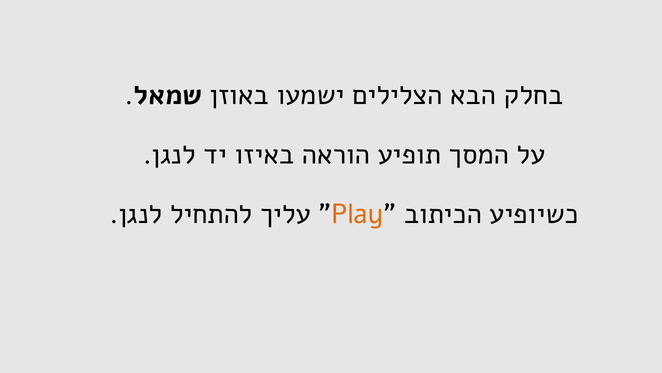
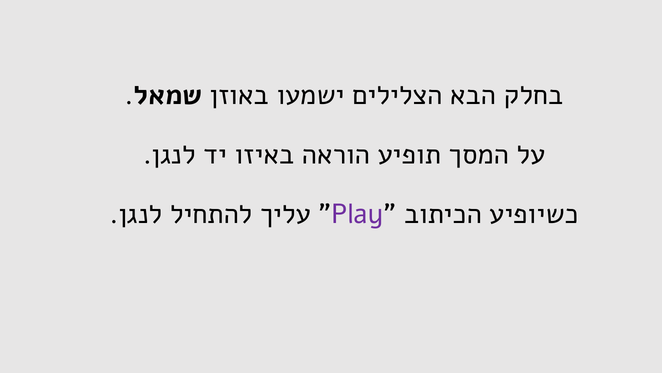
Play colour: orange -> purple (358, 214)
